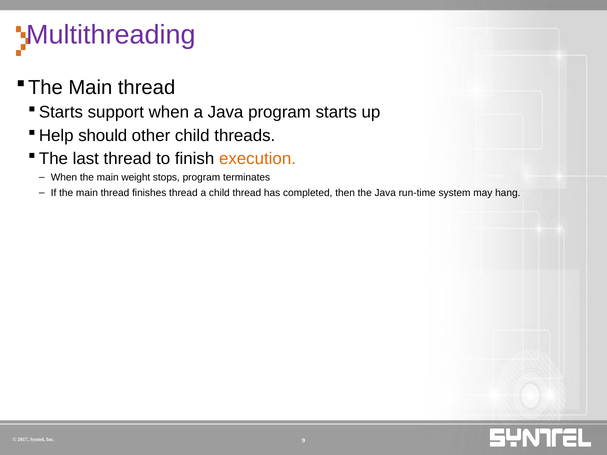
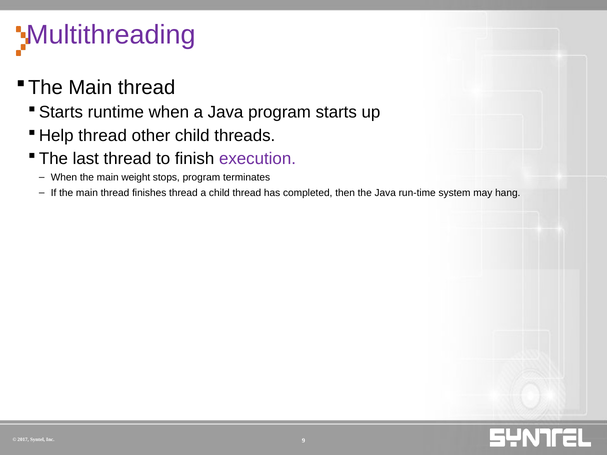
support: support -> runtime (116, 112)
should: should -> thread (103, 136)
execution colour: orange -> purple (257, 159)
